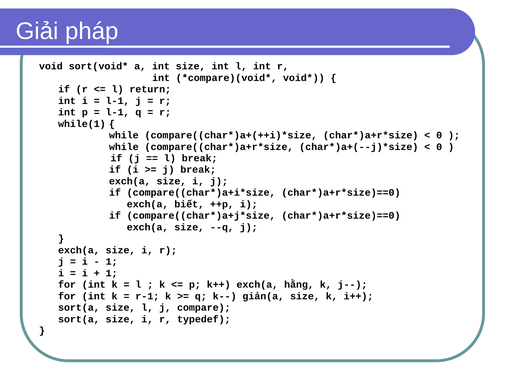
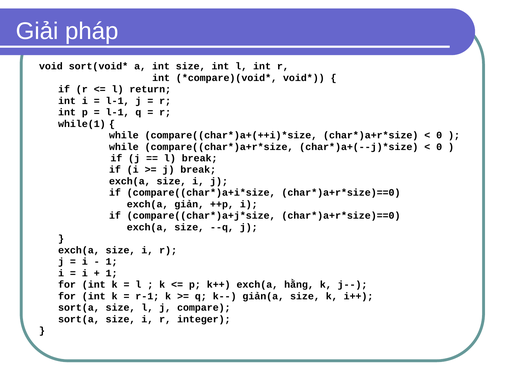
biết: biết -> giản (189, 204)
typedef: typedef -> integer (204, 319)
